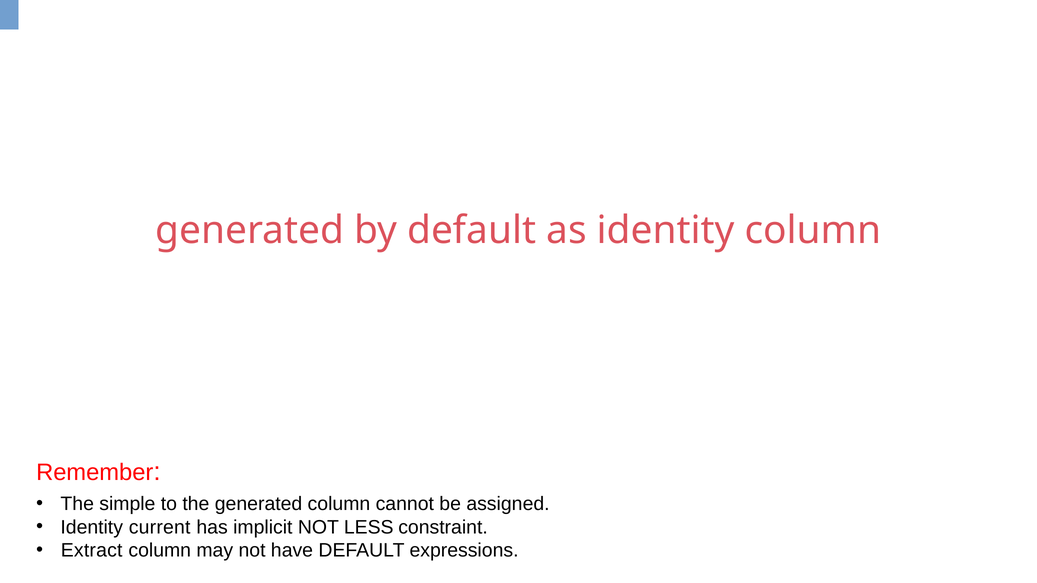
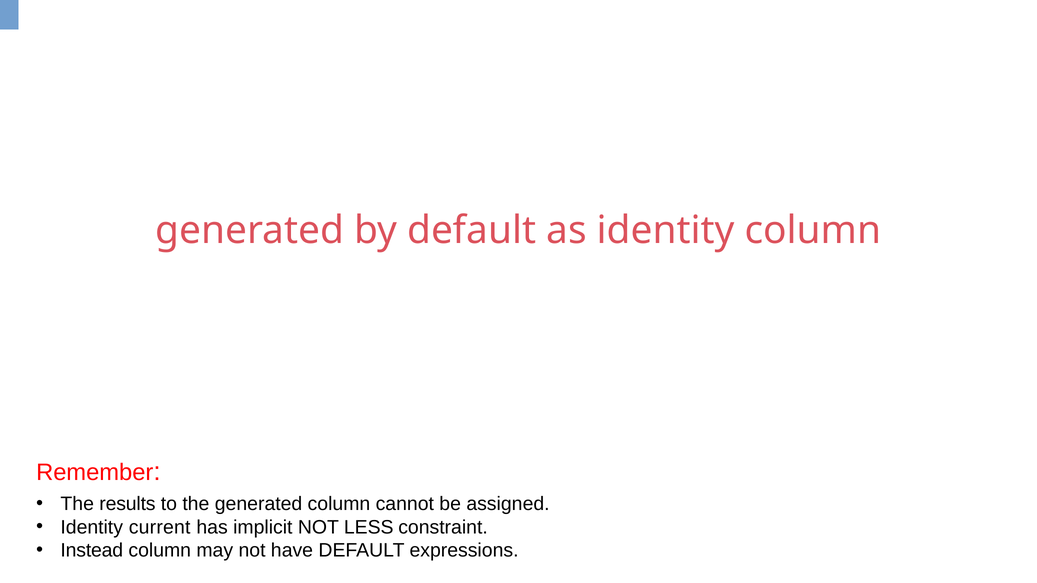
simple: simple -> results (127, 504)
Extract: Extract -> Instead (92, 551)
